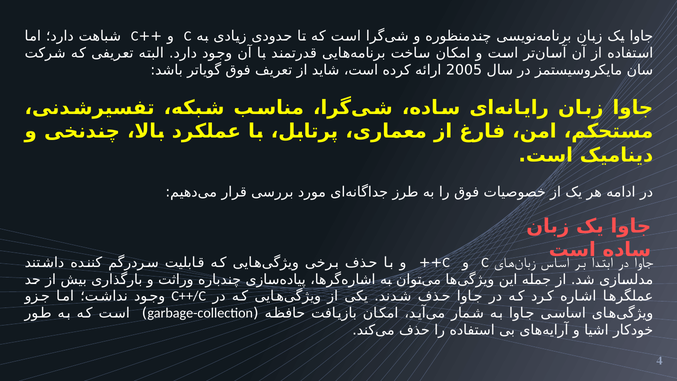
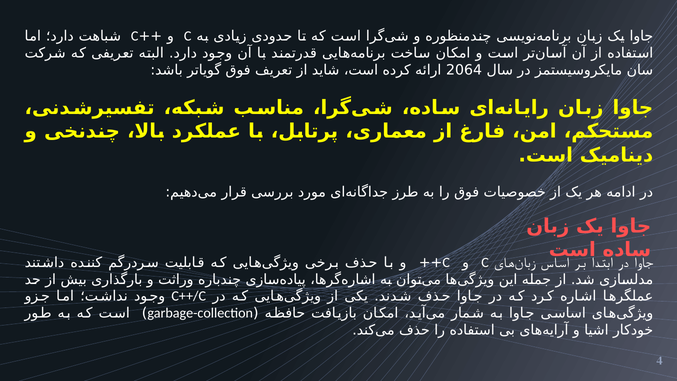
2005: 2005 -> 2064 (464, 70)
